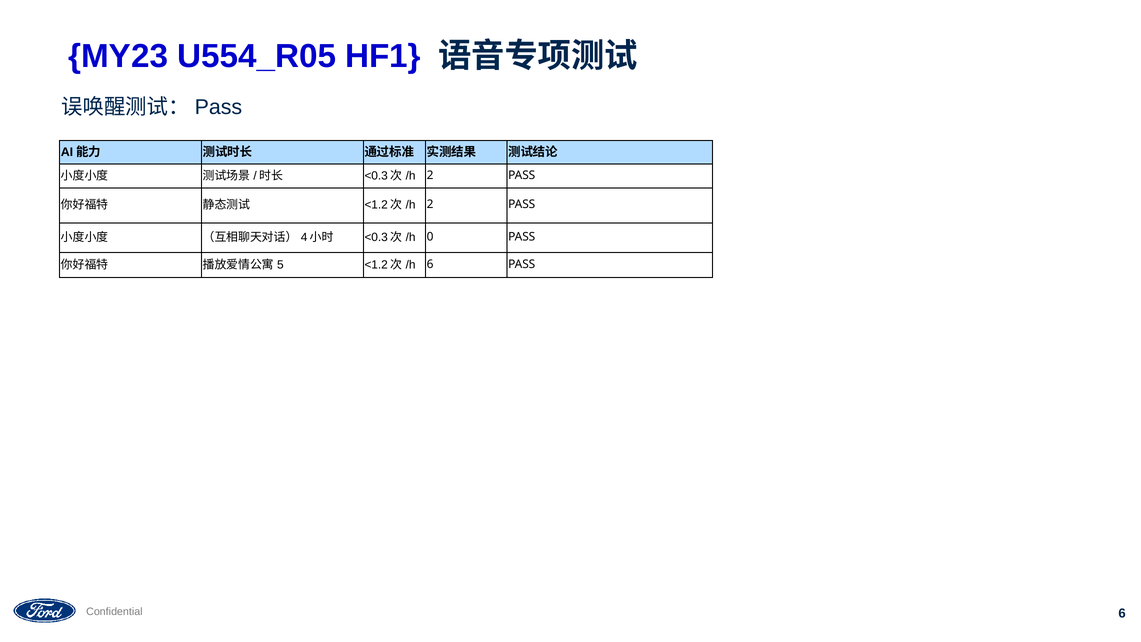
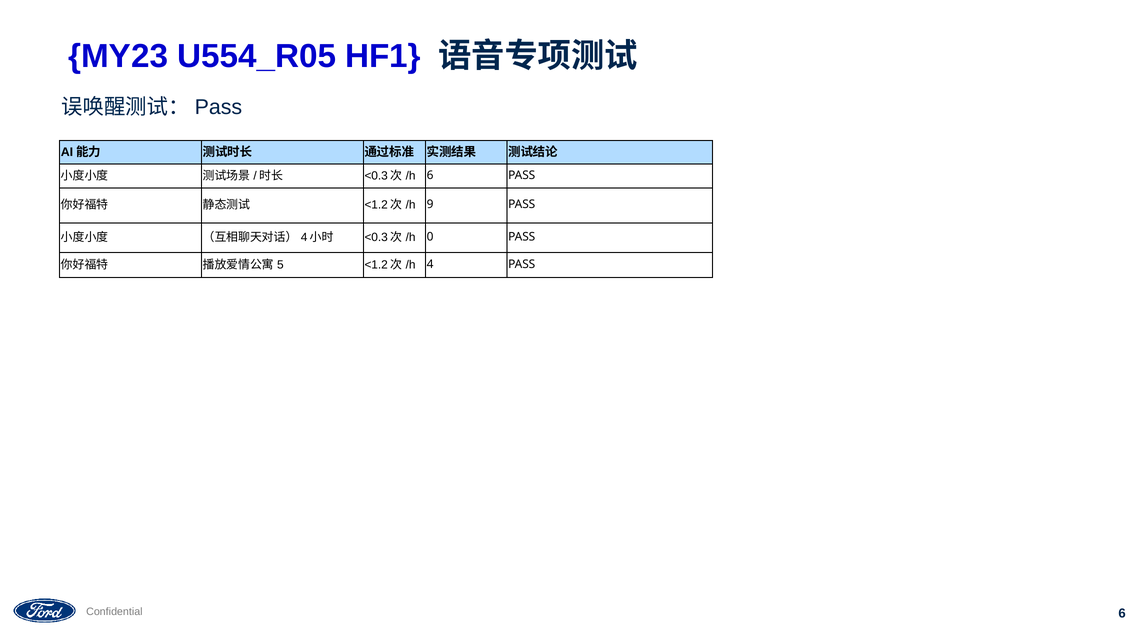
2: 2 -> 6 (430, 175)
2: 2 -> 9 (430, 204)
6: 6 -> 4 (430, 264)
